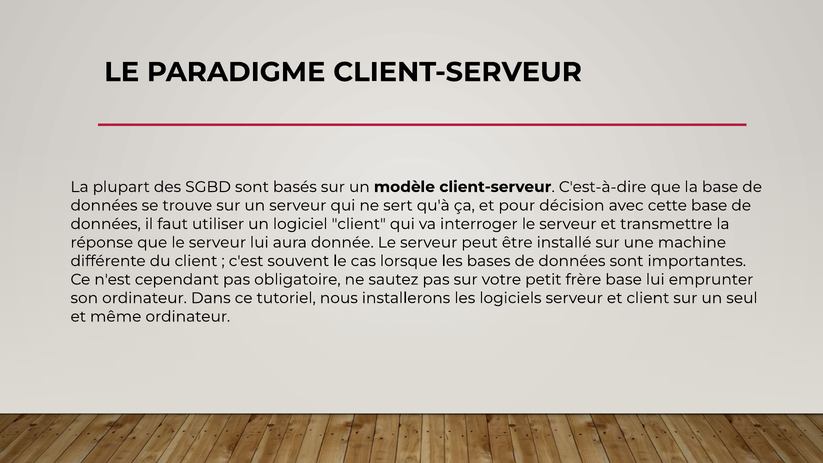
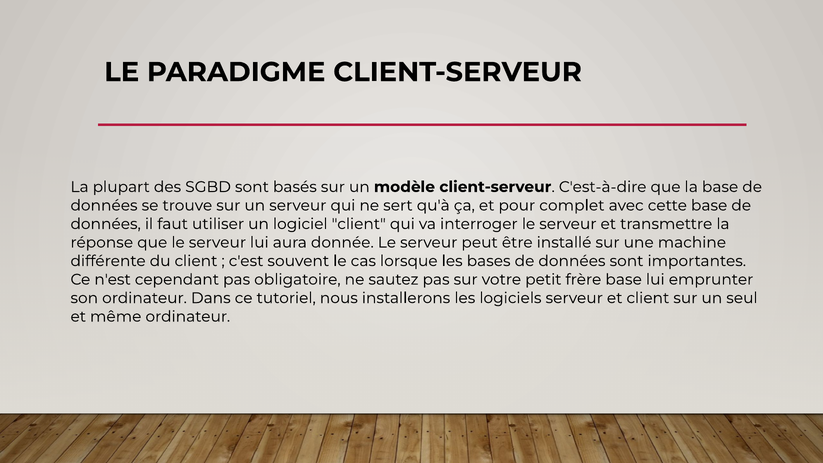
décision: décision -> complet (572, 205)
